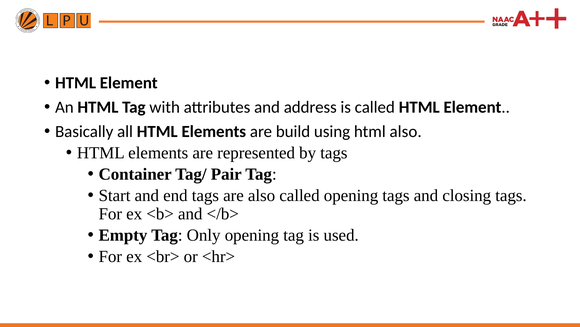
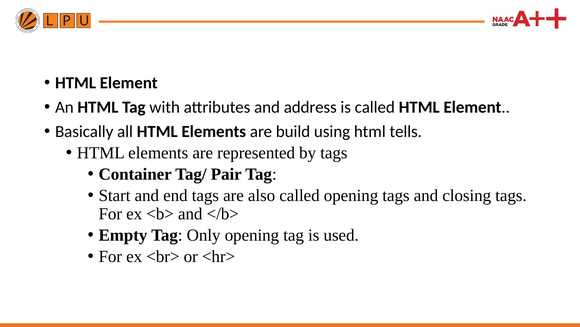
html also: also -> tells (406, 131)
